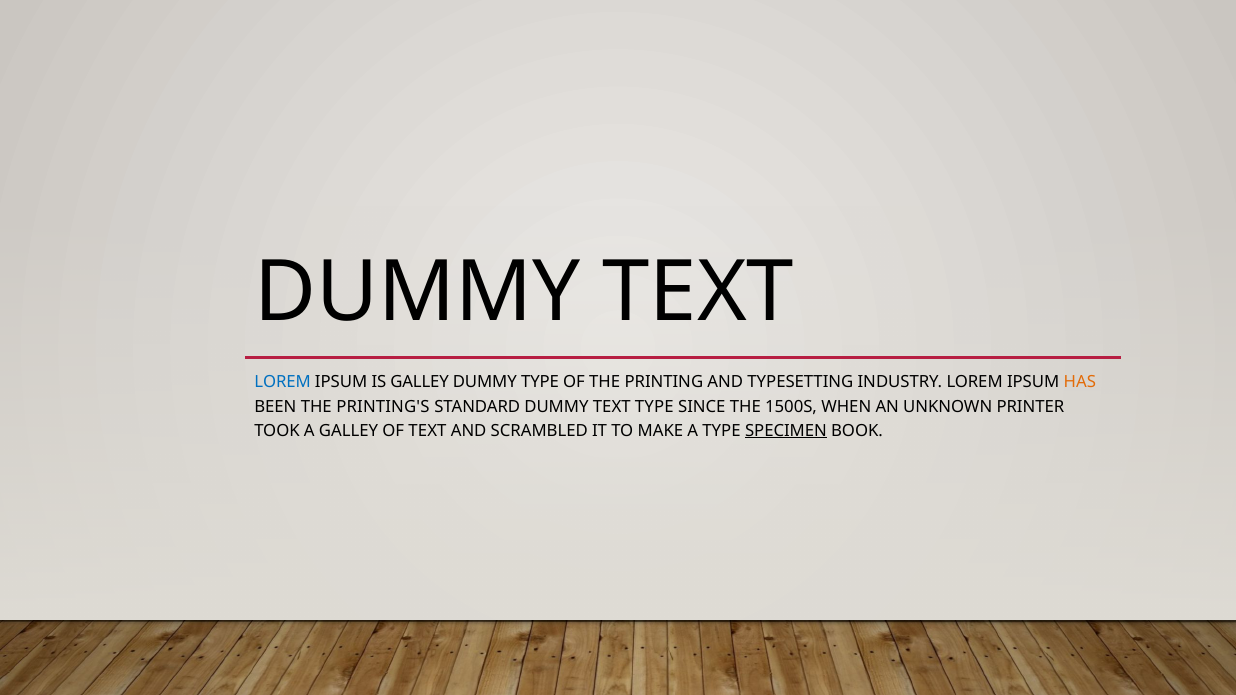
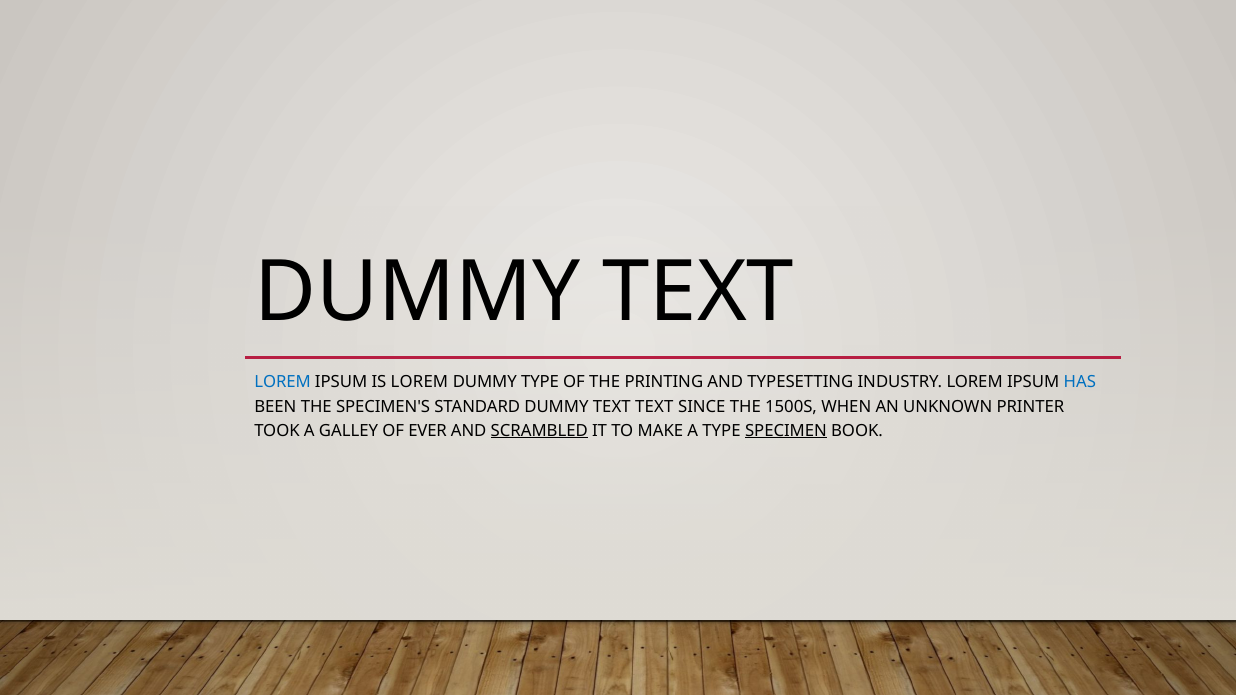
IS GALLEY: GALLEY -> LOREM (419, 382)
HAS colour: orange -> blue (1080, 382)
PRINTING'S: PRINTING'S -> SPECIMEN'S (383, 407)
TEXT TYPE: TYPE -> TEXT (654, 407)
OF TEXT: TEXT -> EVER (428, 431)
SCRAMBLED underline: none -> present (539, 431)
